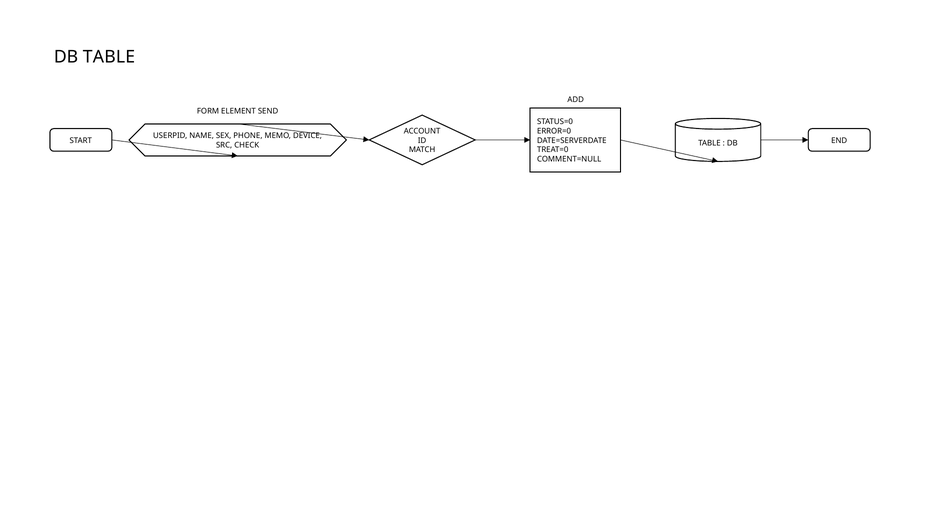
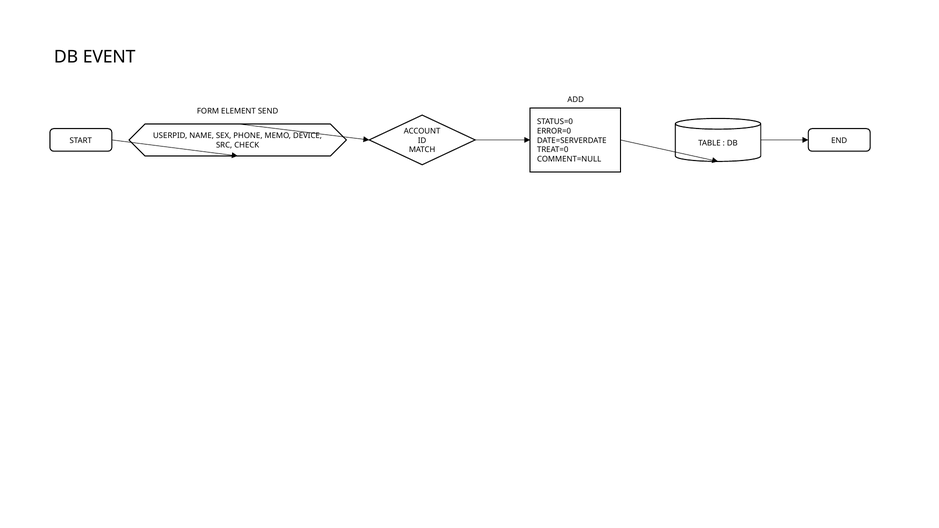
DB TABLE: TABLE -> EVENT (109, 57)
